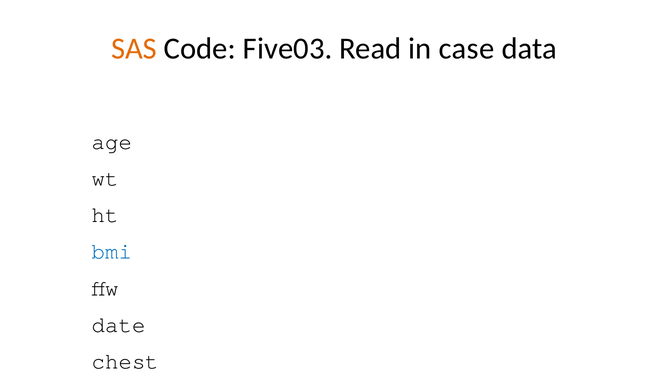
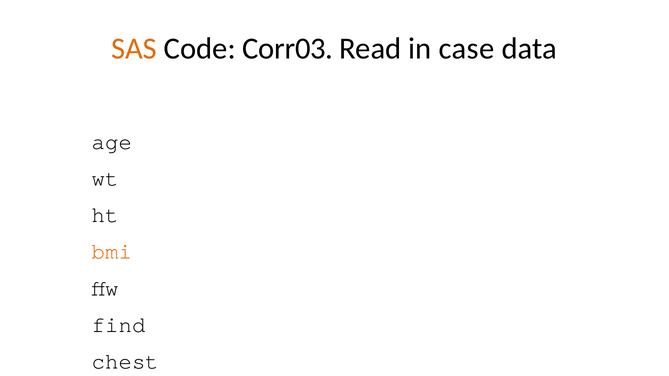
Five03: Five03 -> Corr03 (288, 49)
bmi colour: blue -> orange (112, 252)
date: date -> find (119, 325)
